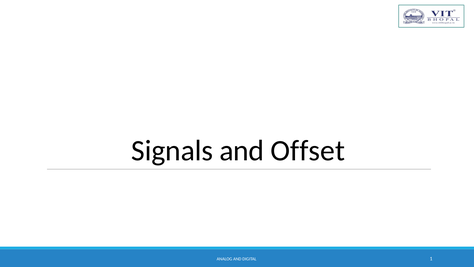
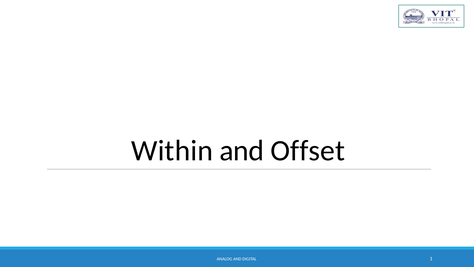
Signals: Signals -> Within (172, 151)
